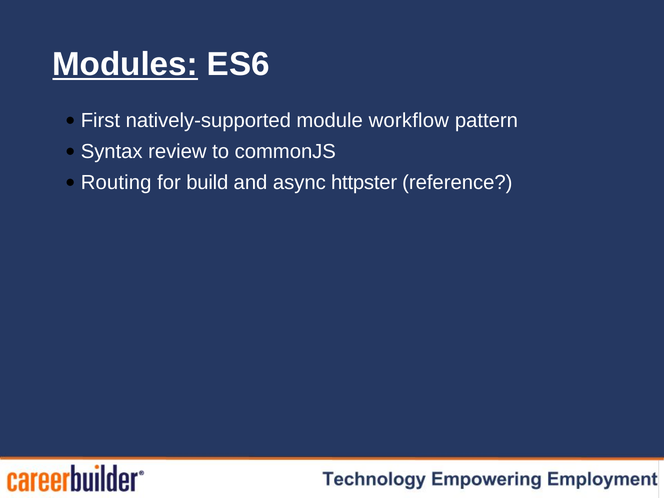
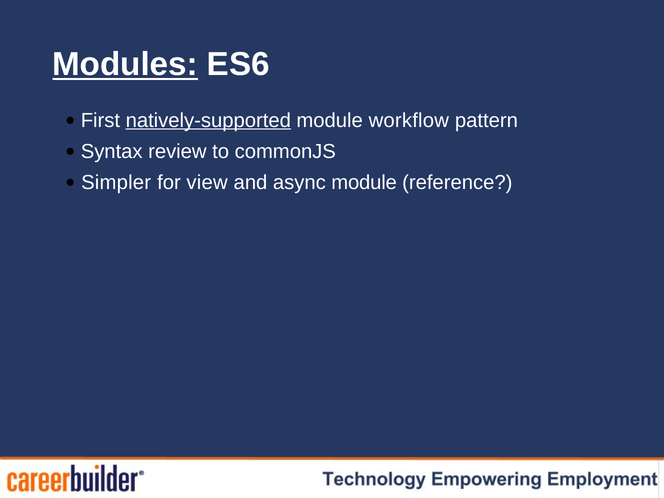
natively-supported underline: none -> present (208, 120)
Routing: Routing -> Simpler (116, 183)
build: build -> view (207, 183)
async httpster: httpster -> module (364, 183)
